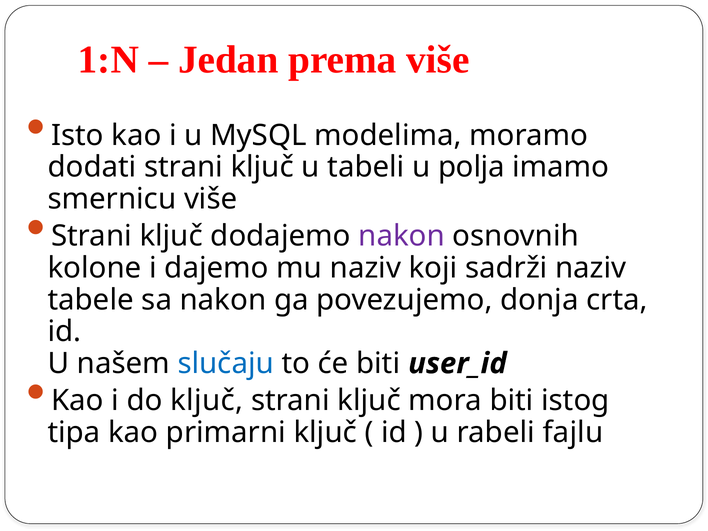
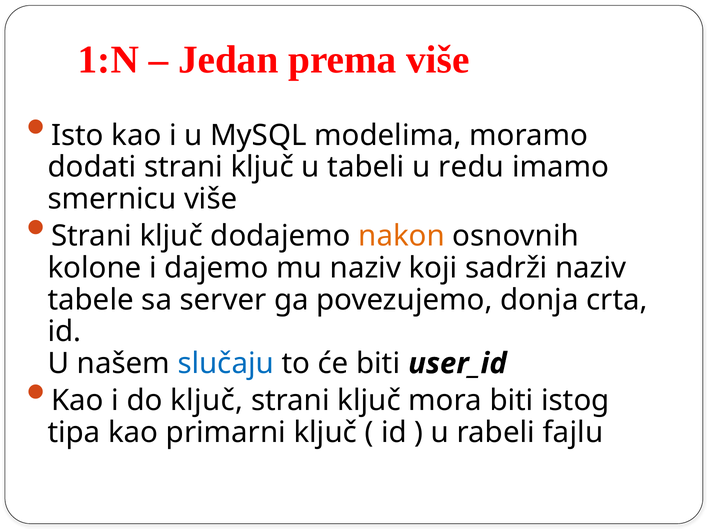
polja: polja -> redu (471, 167)
nakon colour: purple -> orange (402, 236)
sa nakon: nakon -> server (223, 300)
